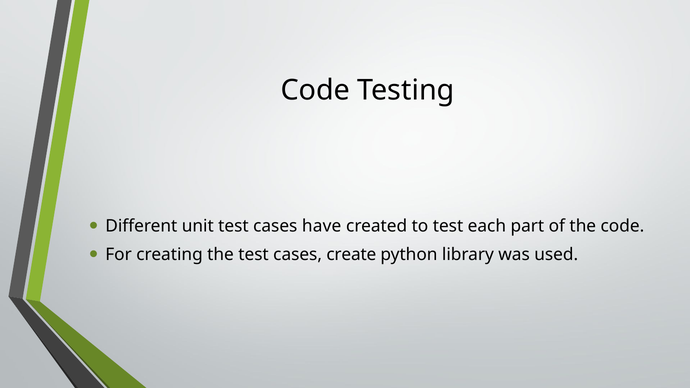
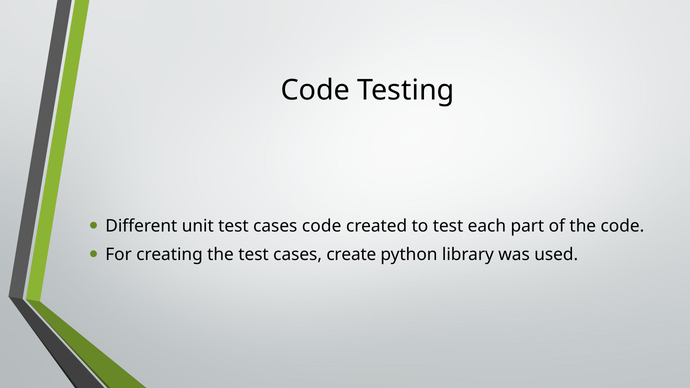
cases have: have -> code (322, 226)
